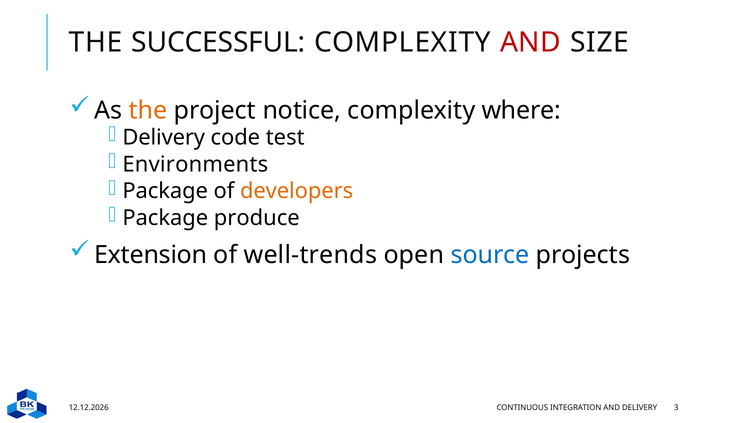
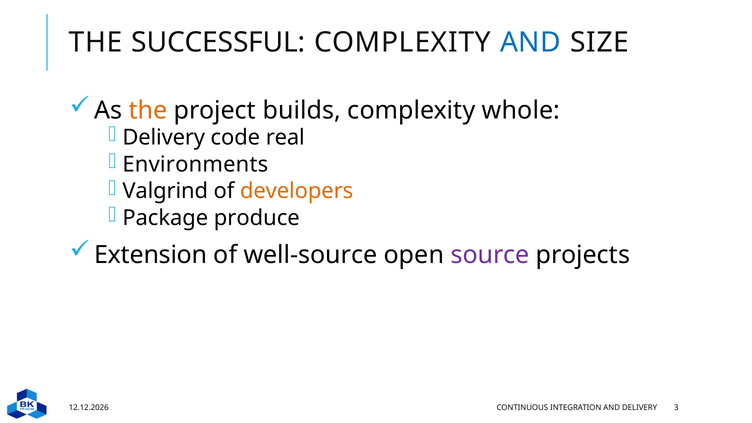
AND colour: red -> blue (530, 42)
notice: notice -> builds (302, 110)
where: where -> whole (521, 110)
test: test -> real (285, 137)
Package: Package -> Valgrind (165, 191)
well-trends: well-trends -> well-source (311, 255)
source colour: blue -> purple (490, 255)
